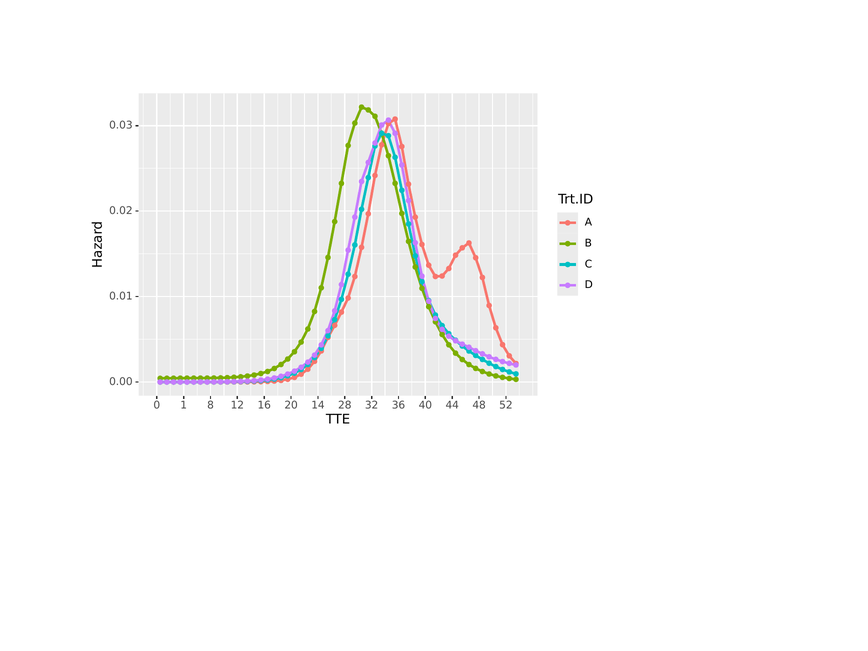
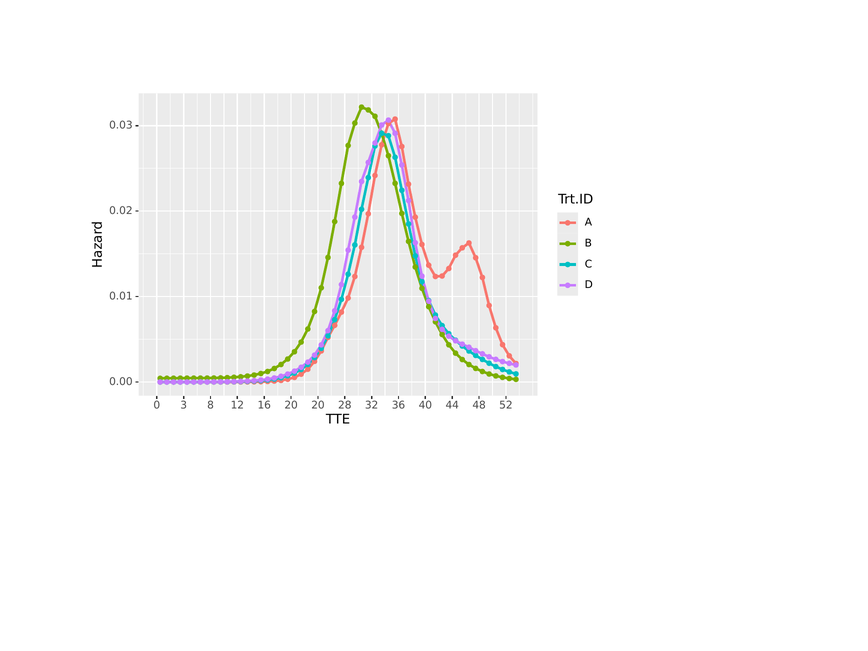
1: 1 -> 3 (184, 405)
20 14: 14 -> 20 (318, 405)
